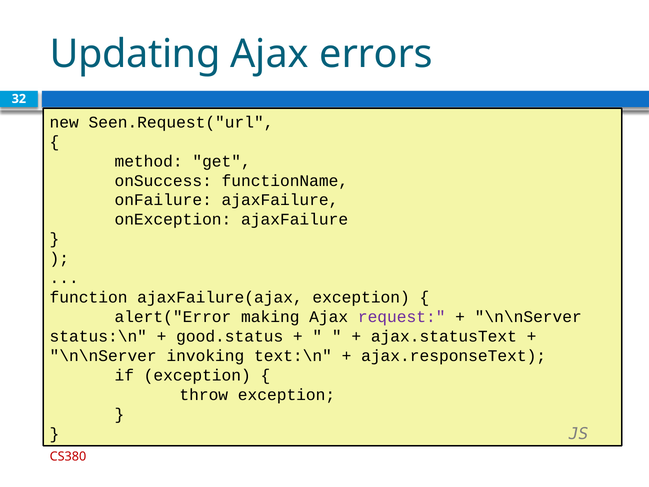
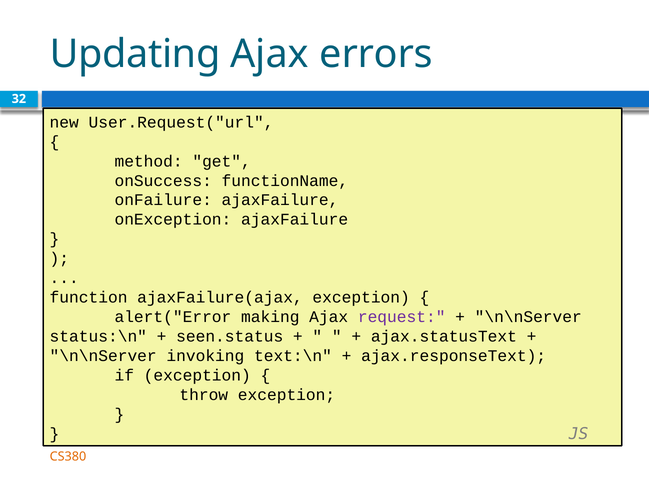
Seen.Request("url: Seen.Request("url -> User.Request("url (181, 122)
good.status: good.status -> seen.status (230, 336)
CS380 colour: red -> orange (68, 456)
